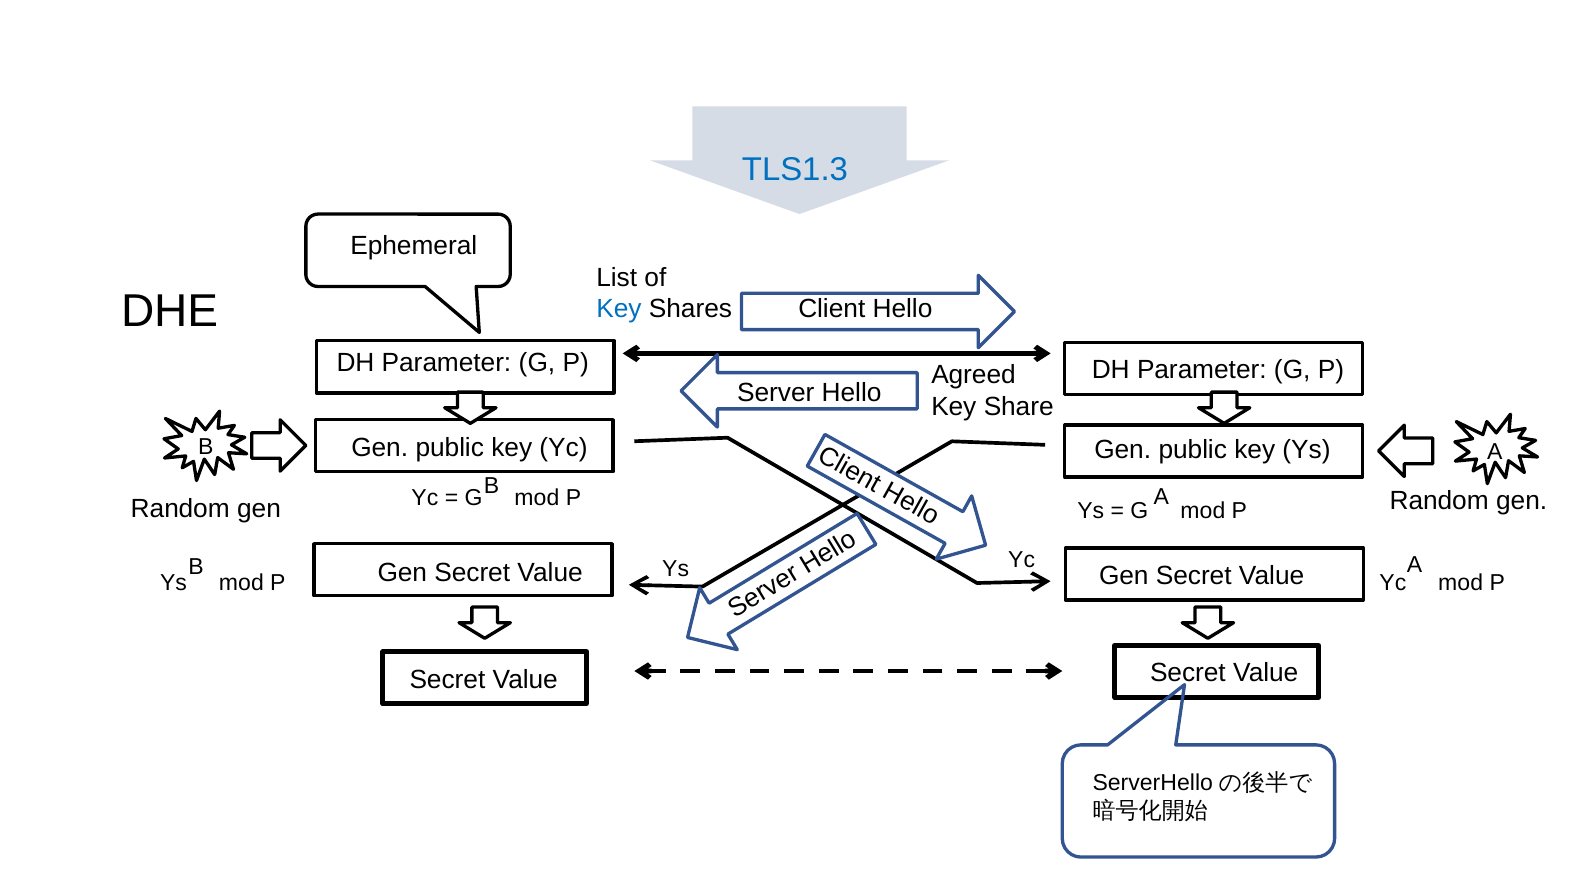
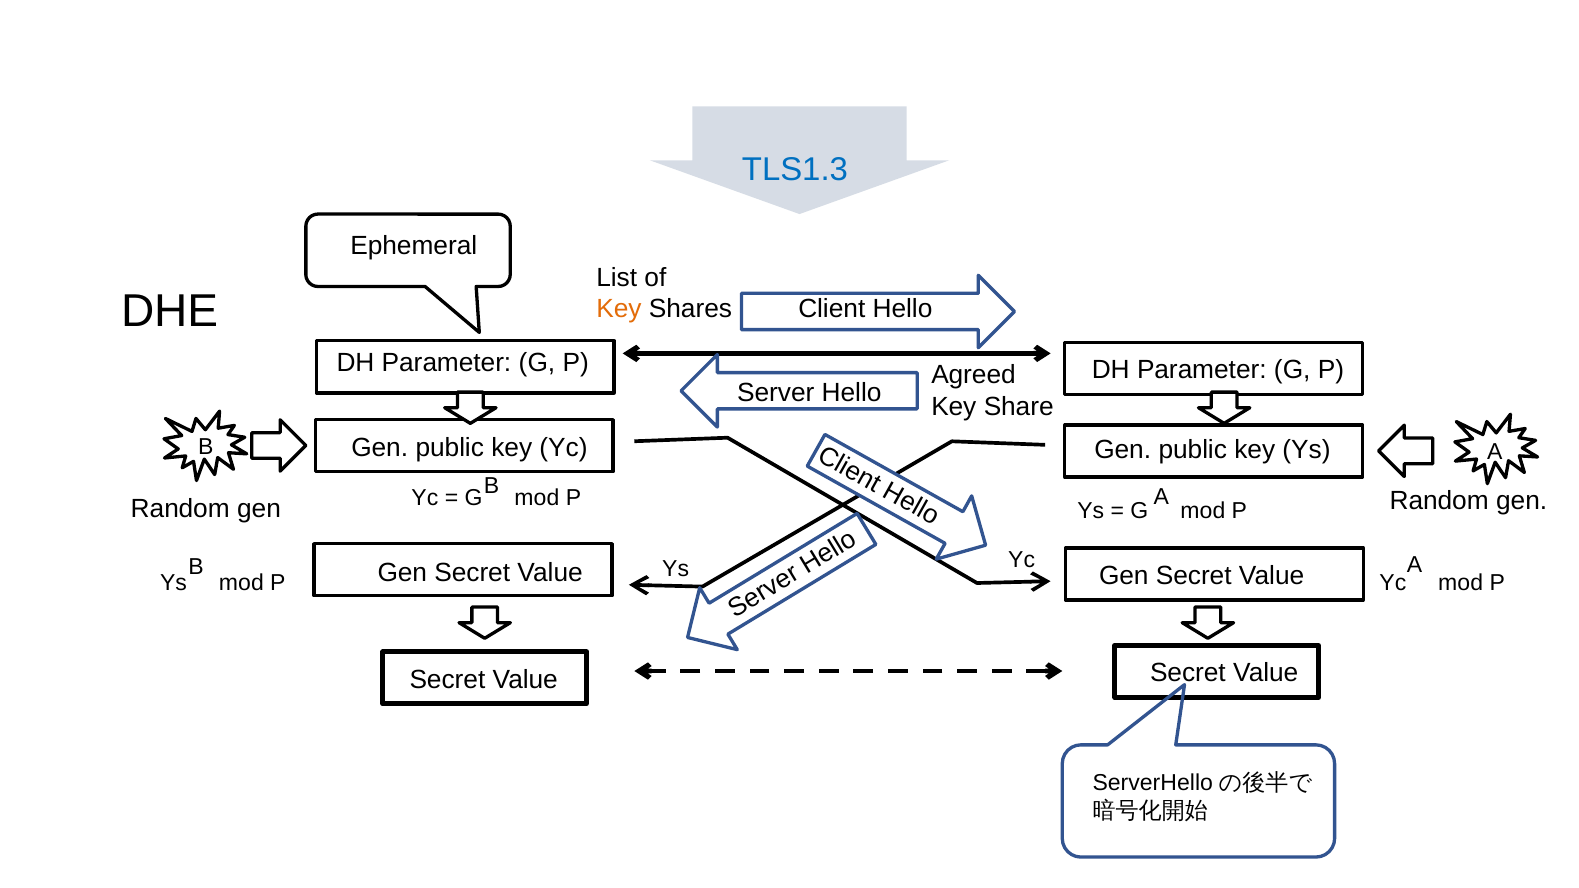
Key colour: blue -> orange (619, 309)
